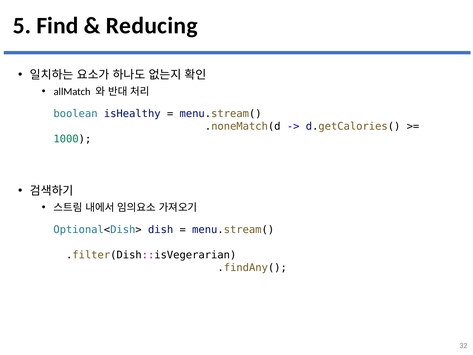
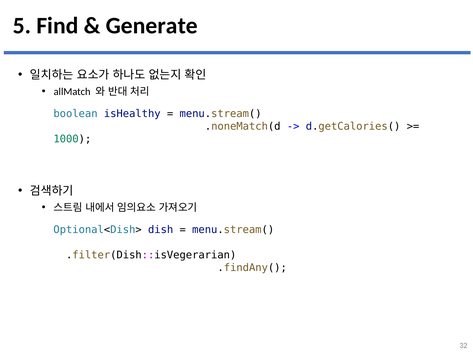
Reducing: Reducing -> Generate (152, 26)
